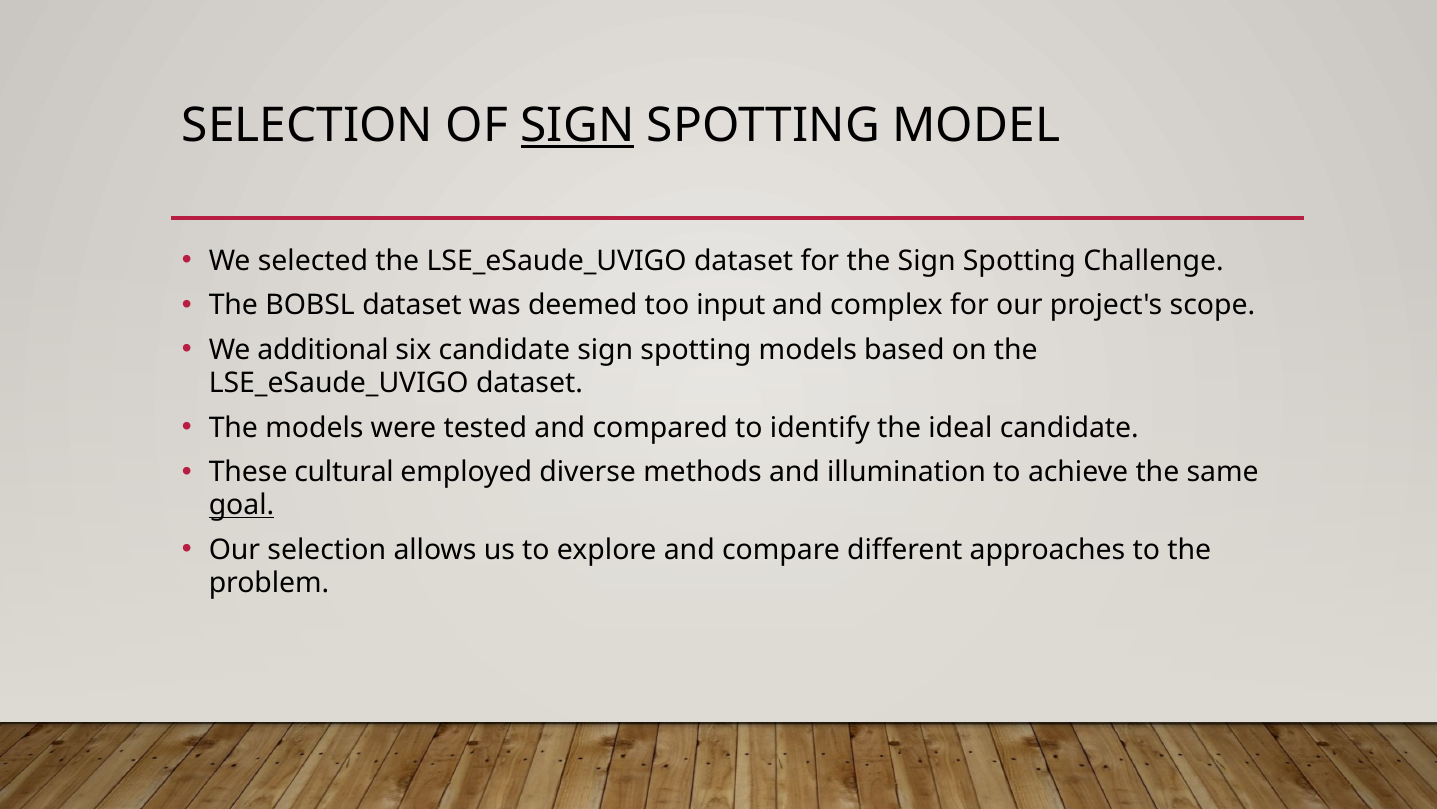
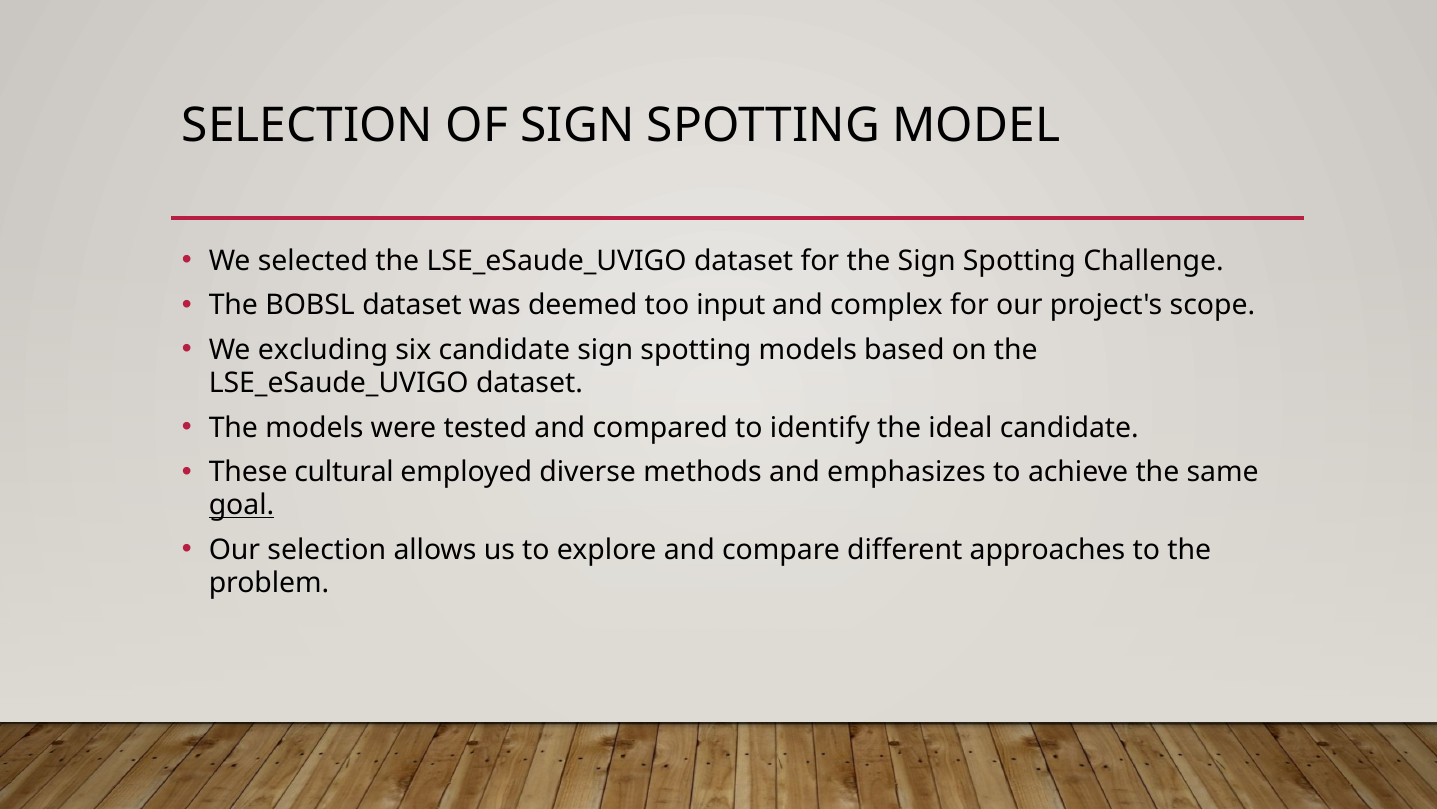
SIGN underline: present -> none (578, 126)
additional: additional -> excluding (323, 350)
illumination: illumination -> emphasizes (906, 472)
